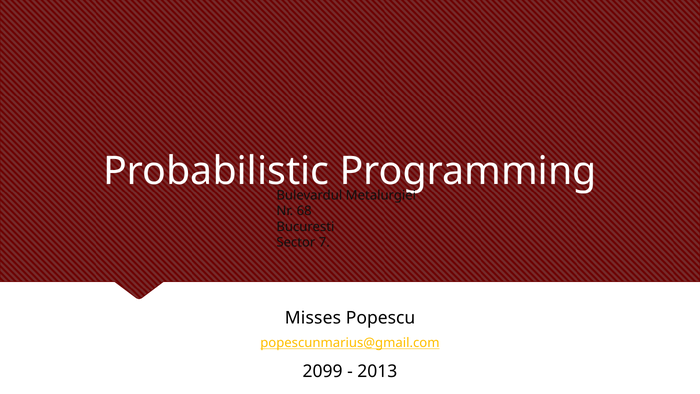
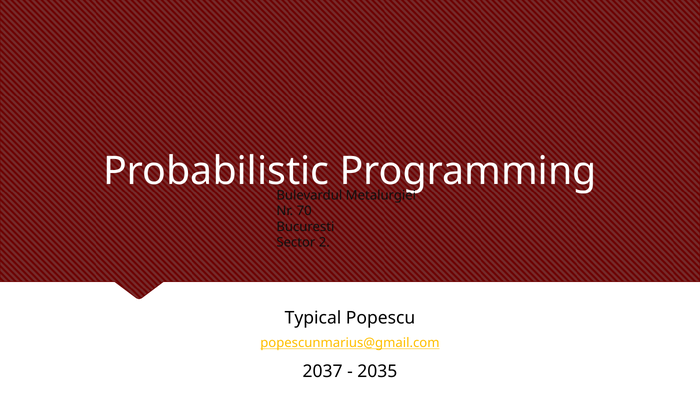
68: 68 -> 70 (304, 211)
7: 7 -> 2 (324, 242)
Misses: Misses -> Typical (313, 318)
2099: 2099 -> 2037 (323, 371)
2013: 2013 -> 2035 (377, 371)
